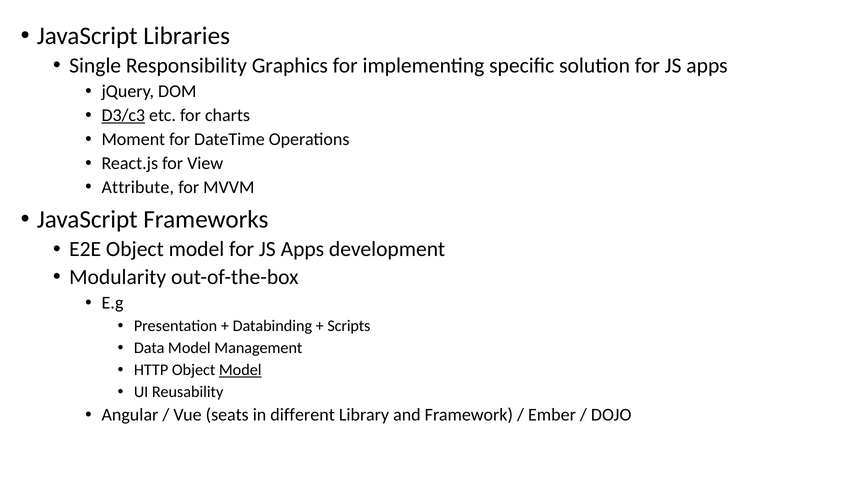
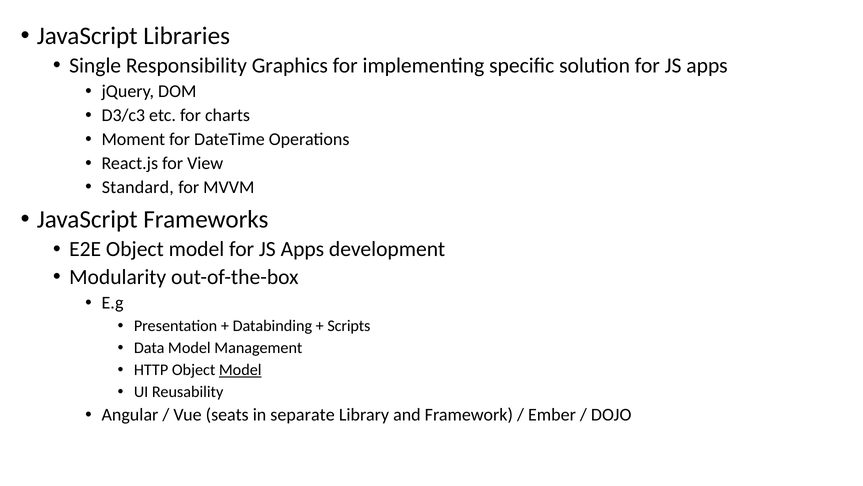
D3/c3 underline: present -> none (123, 115)
Attribute: Attribute -> Standard (138, 187)
different: different -> separate (303, 414)
